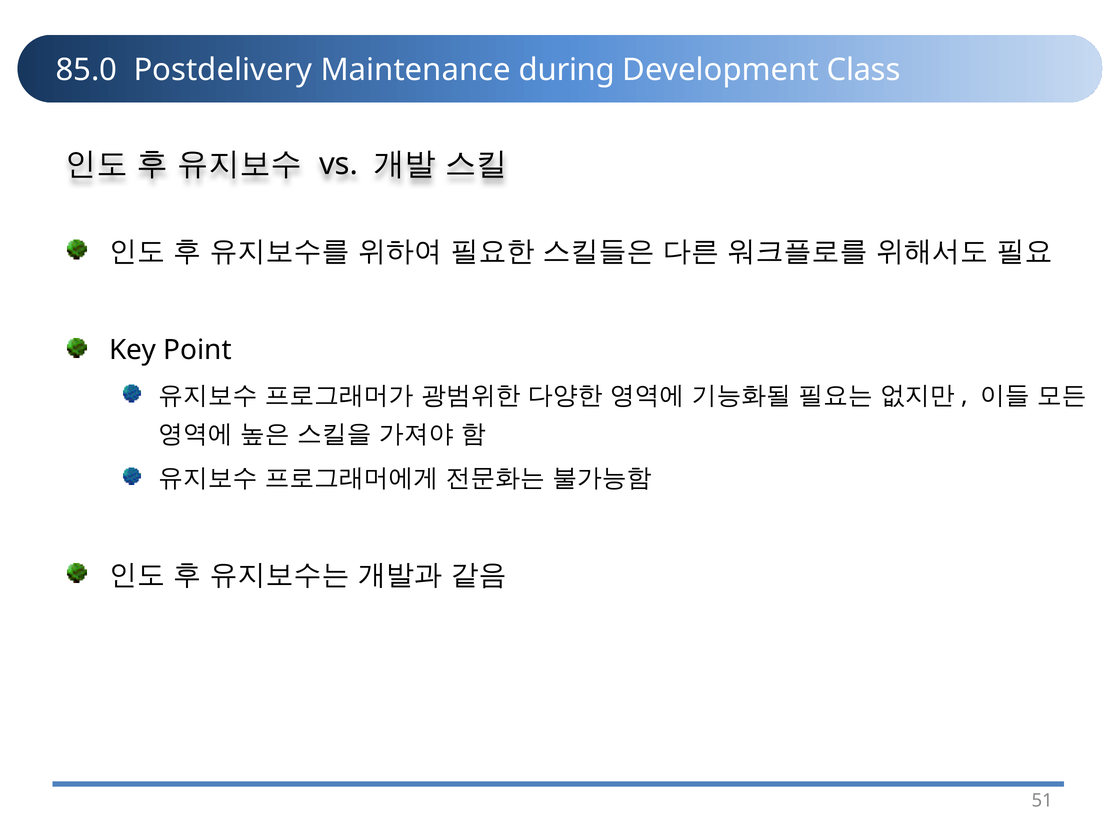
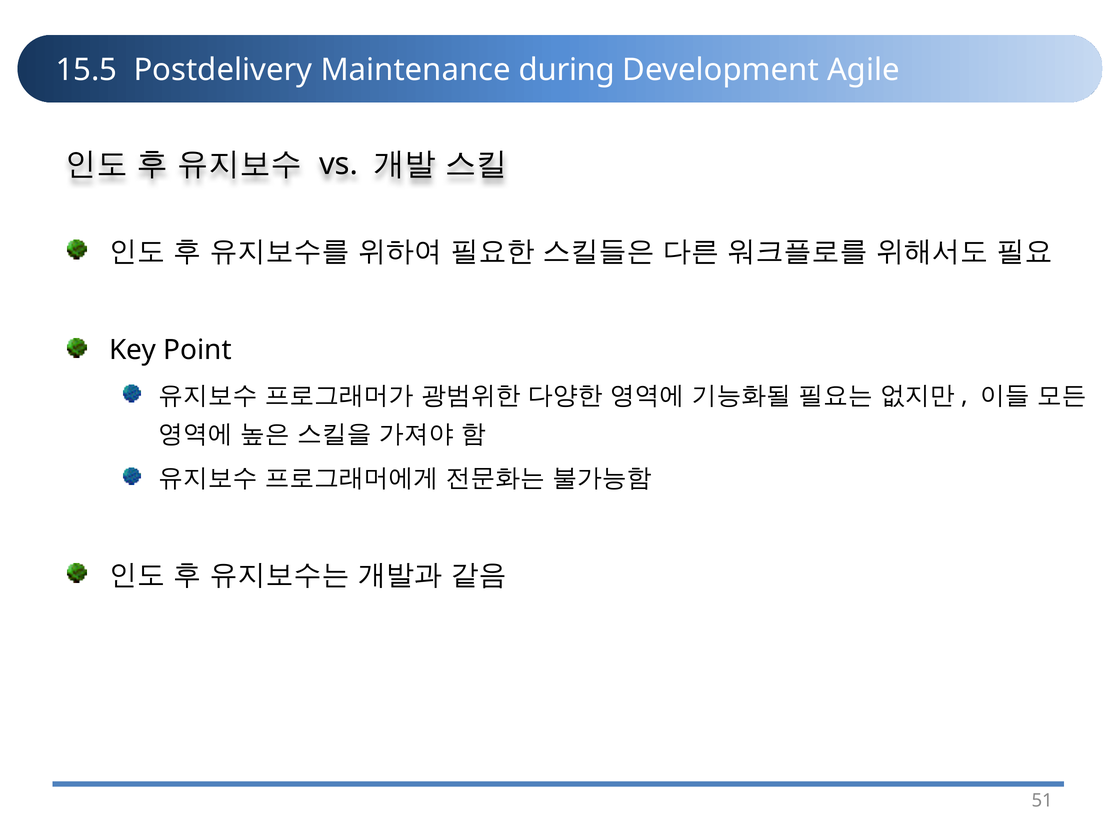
85.0: 85.0 -> 15.5 (86, 70)
Class: Class -> Agile (863, 70)
